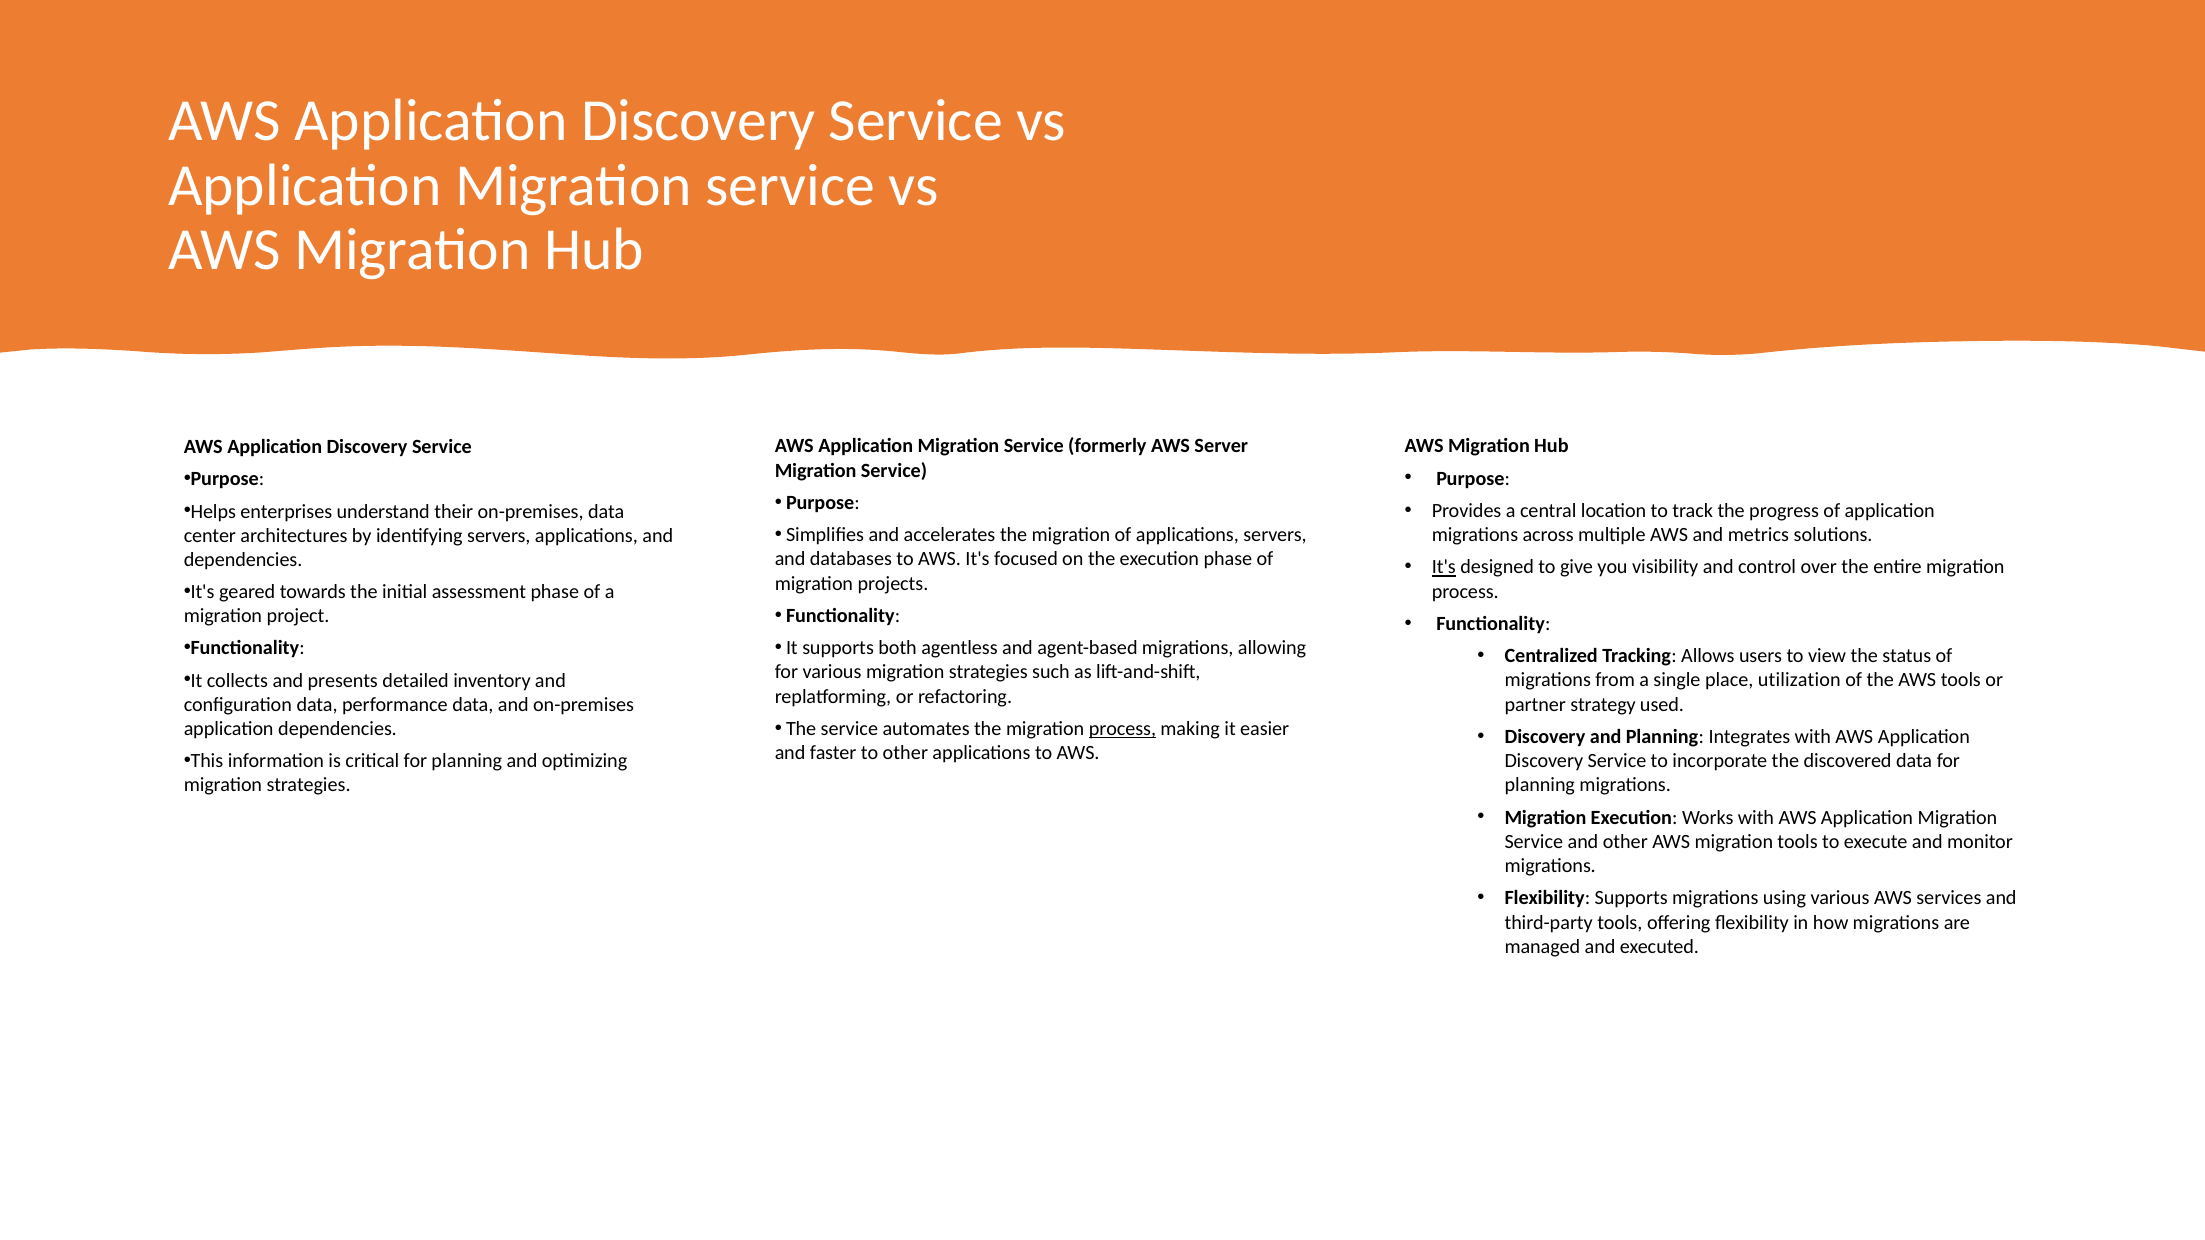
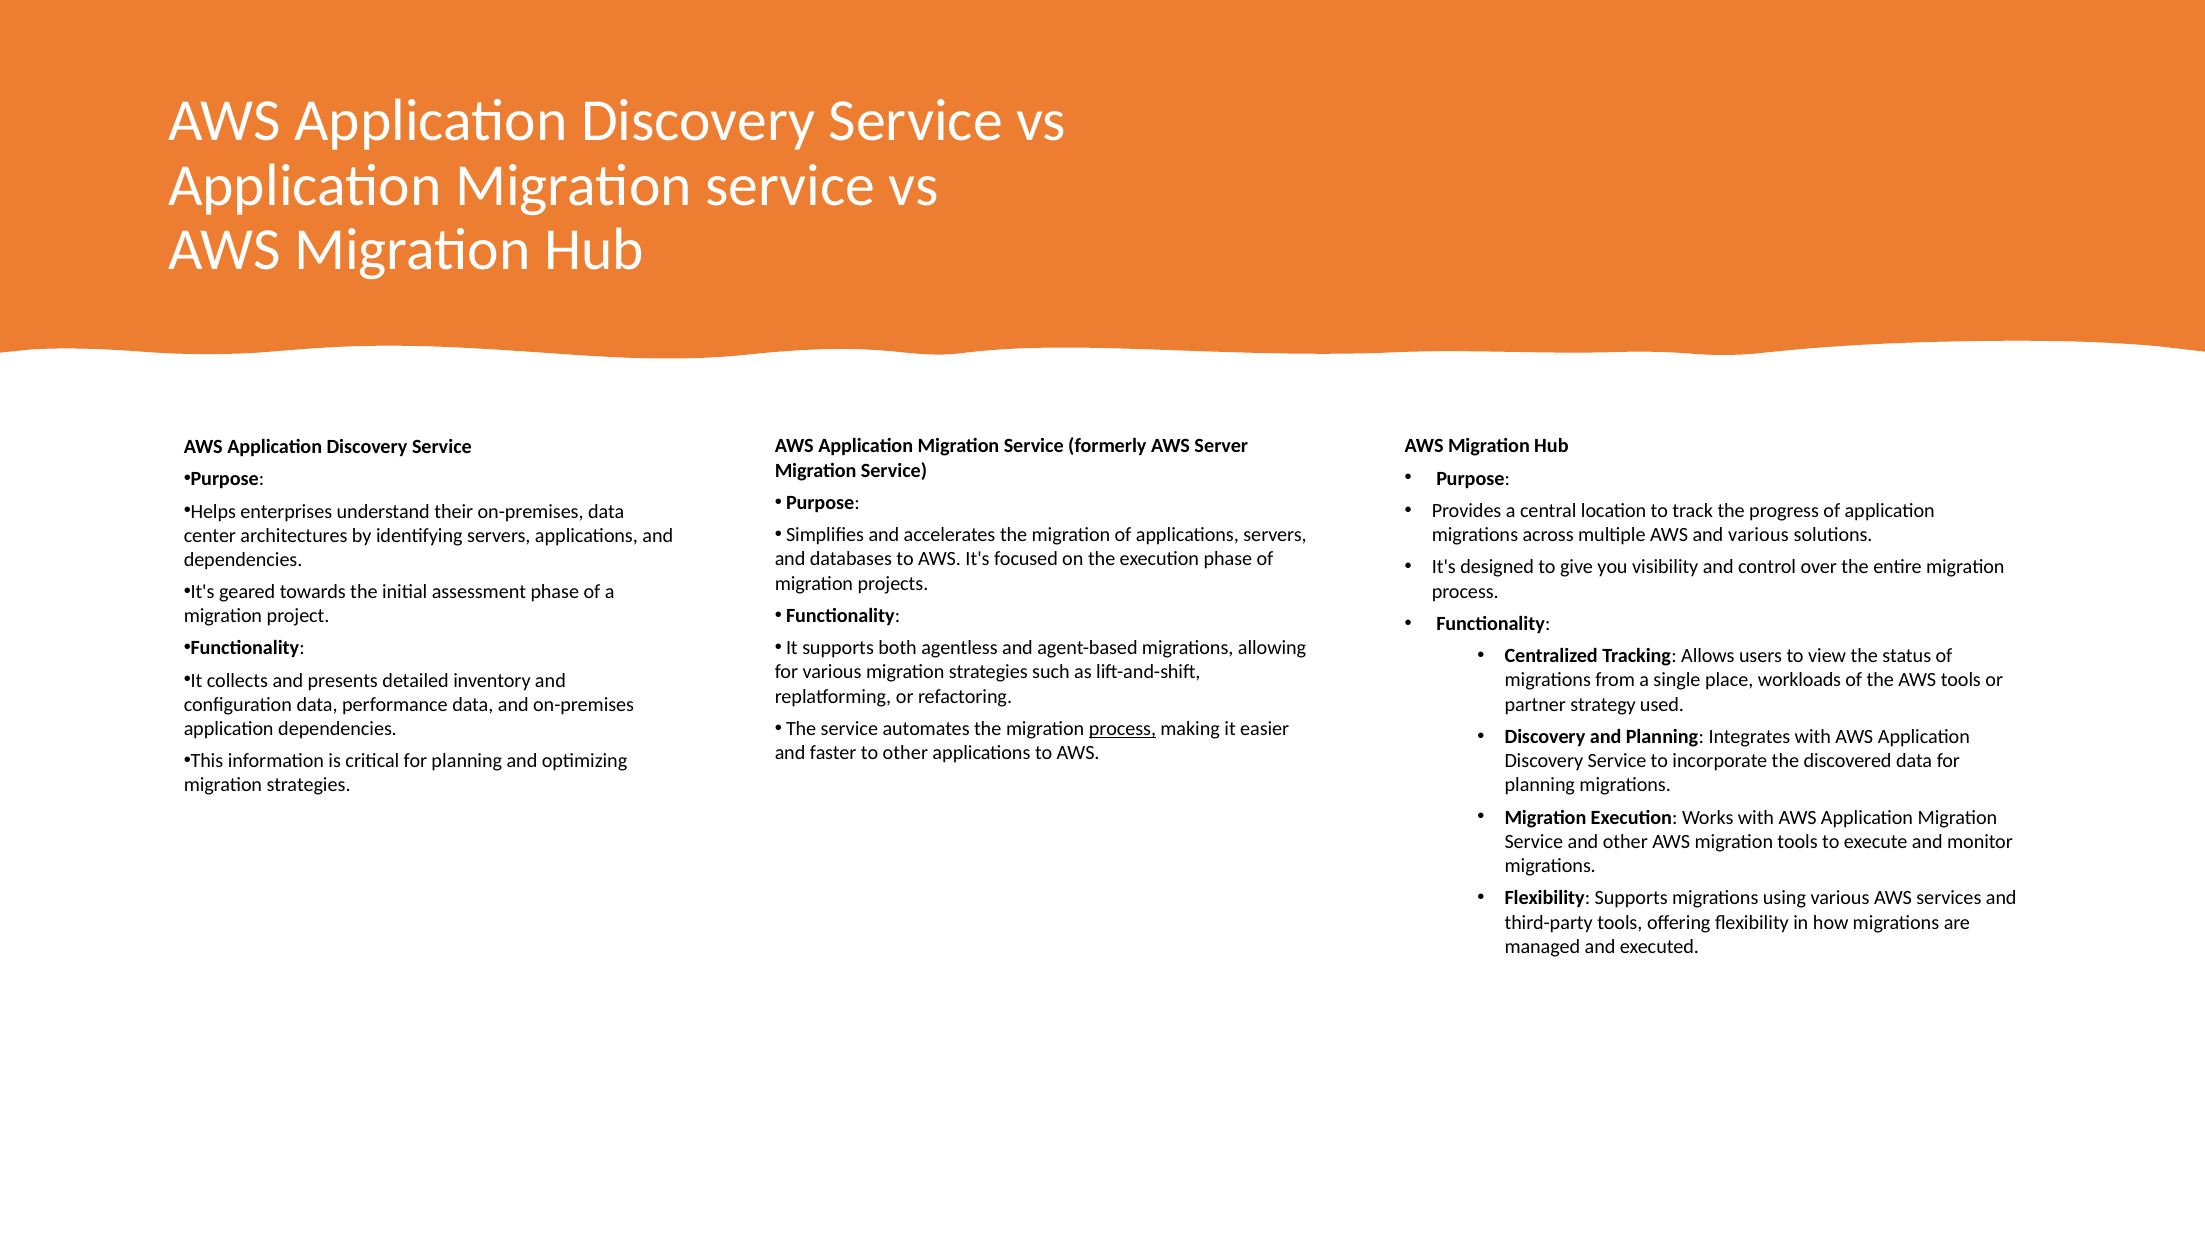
and metrics: metrics -> various (1758, 535)
It's underline: present -> none (1444, 567)
utilization: utilization -> workloads (1799, 680)
